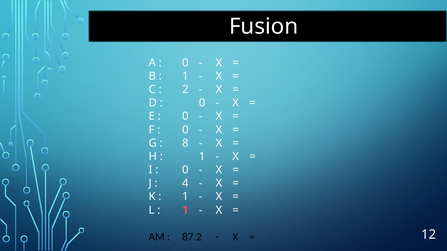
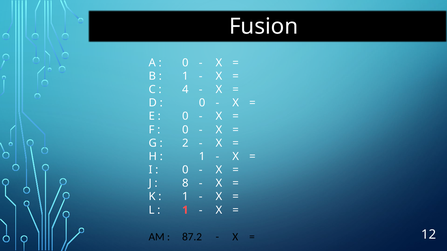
2: 2 -> 4 (185, 90)
8: 8 -> 2 (185, 143)
4: 4 -> 8 (185, 184)
